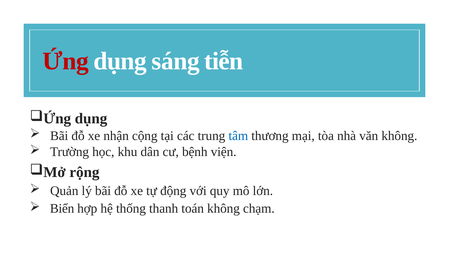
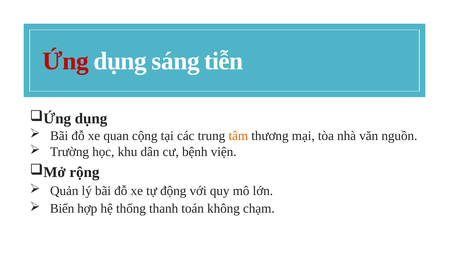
nhận: nhận -> quan (116, 135)
tâm colour: blue -> orange (238, 135)
văn không: không -> nguồn (399, 135)
